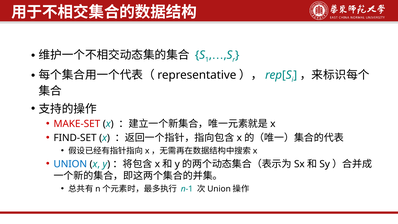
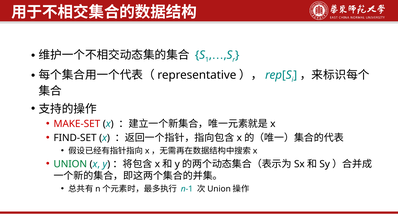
UNION colour: blue -> green (70, 164)
